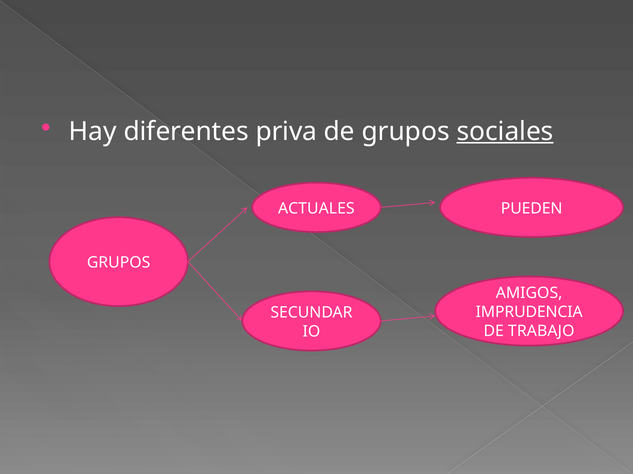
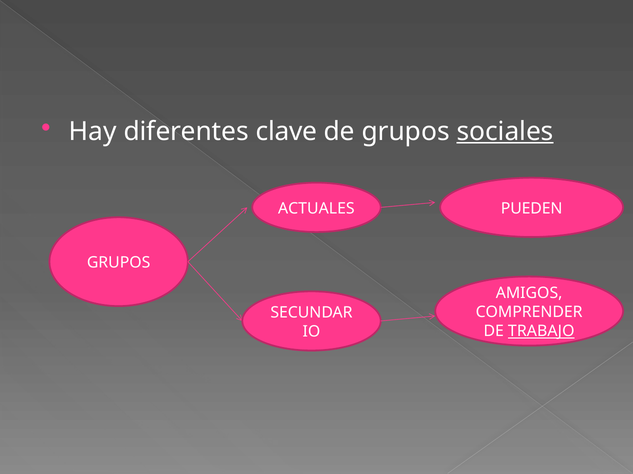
priva: priva -> clave (286, 132)
IMPRUDENCIA: IMPRUDENCIA -> COMPRENDER (529, 313)
TRABAJO underline: none -> present (541, 332)
